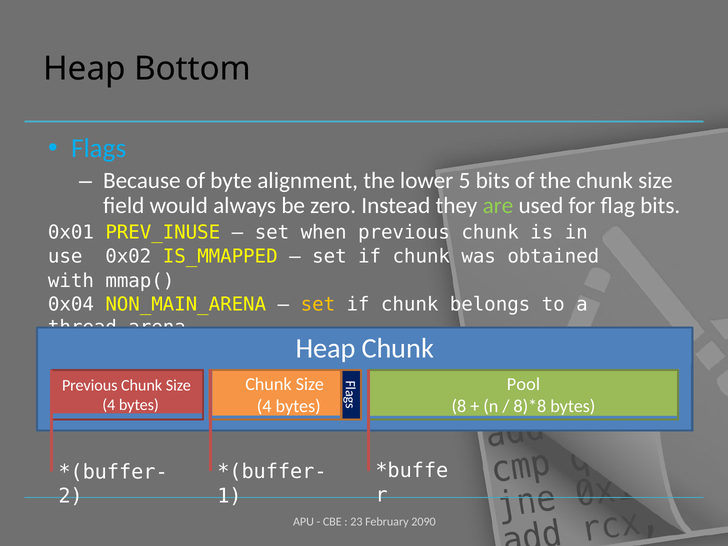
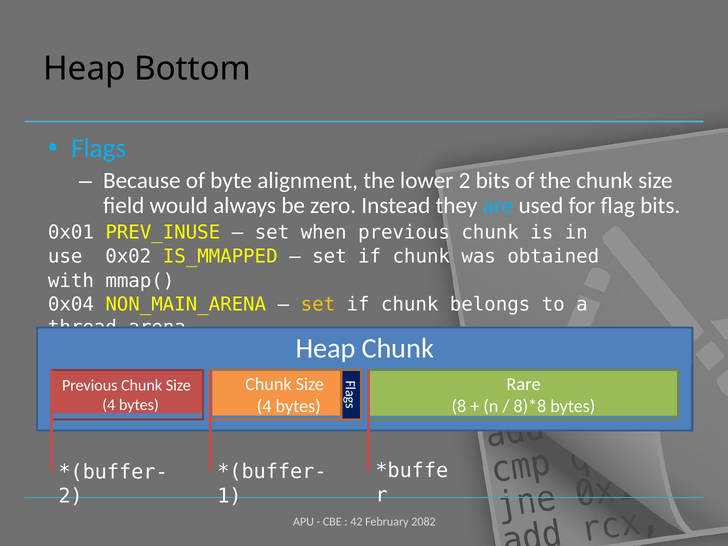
lower 5: 5 -> 2 (465, 180)
are colour: light green -> light blue (498, 205)
Pool: Pool -> Rare (524, 384)
23: 23 -> 42 (356, 522)
2090: 2090 -> 2082 (424, 522)
